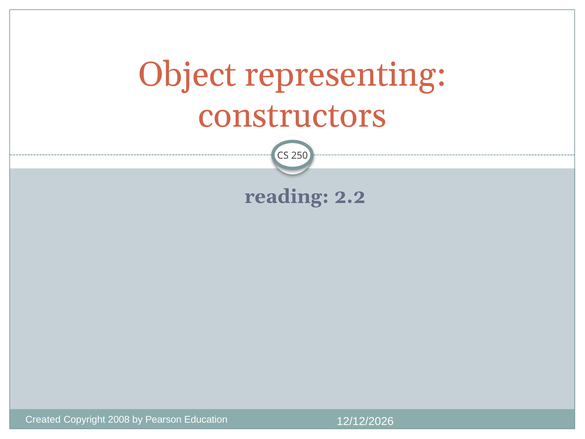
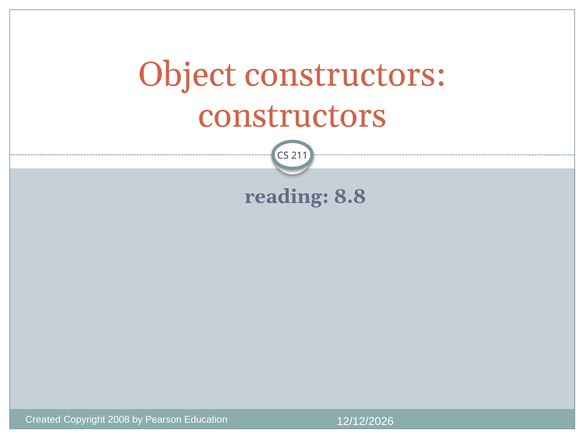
Object representing: representing -> constructors (345, 75)
250: 250 -> 211 (300, 155)
2.2: 2.2 -> 8.8 (350, 196)
